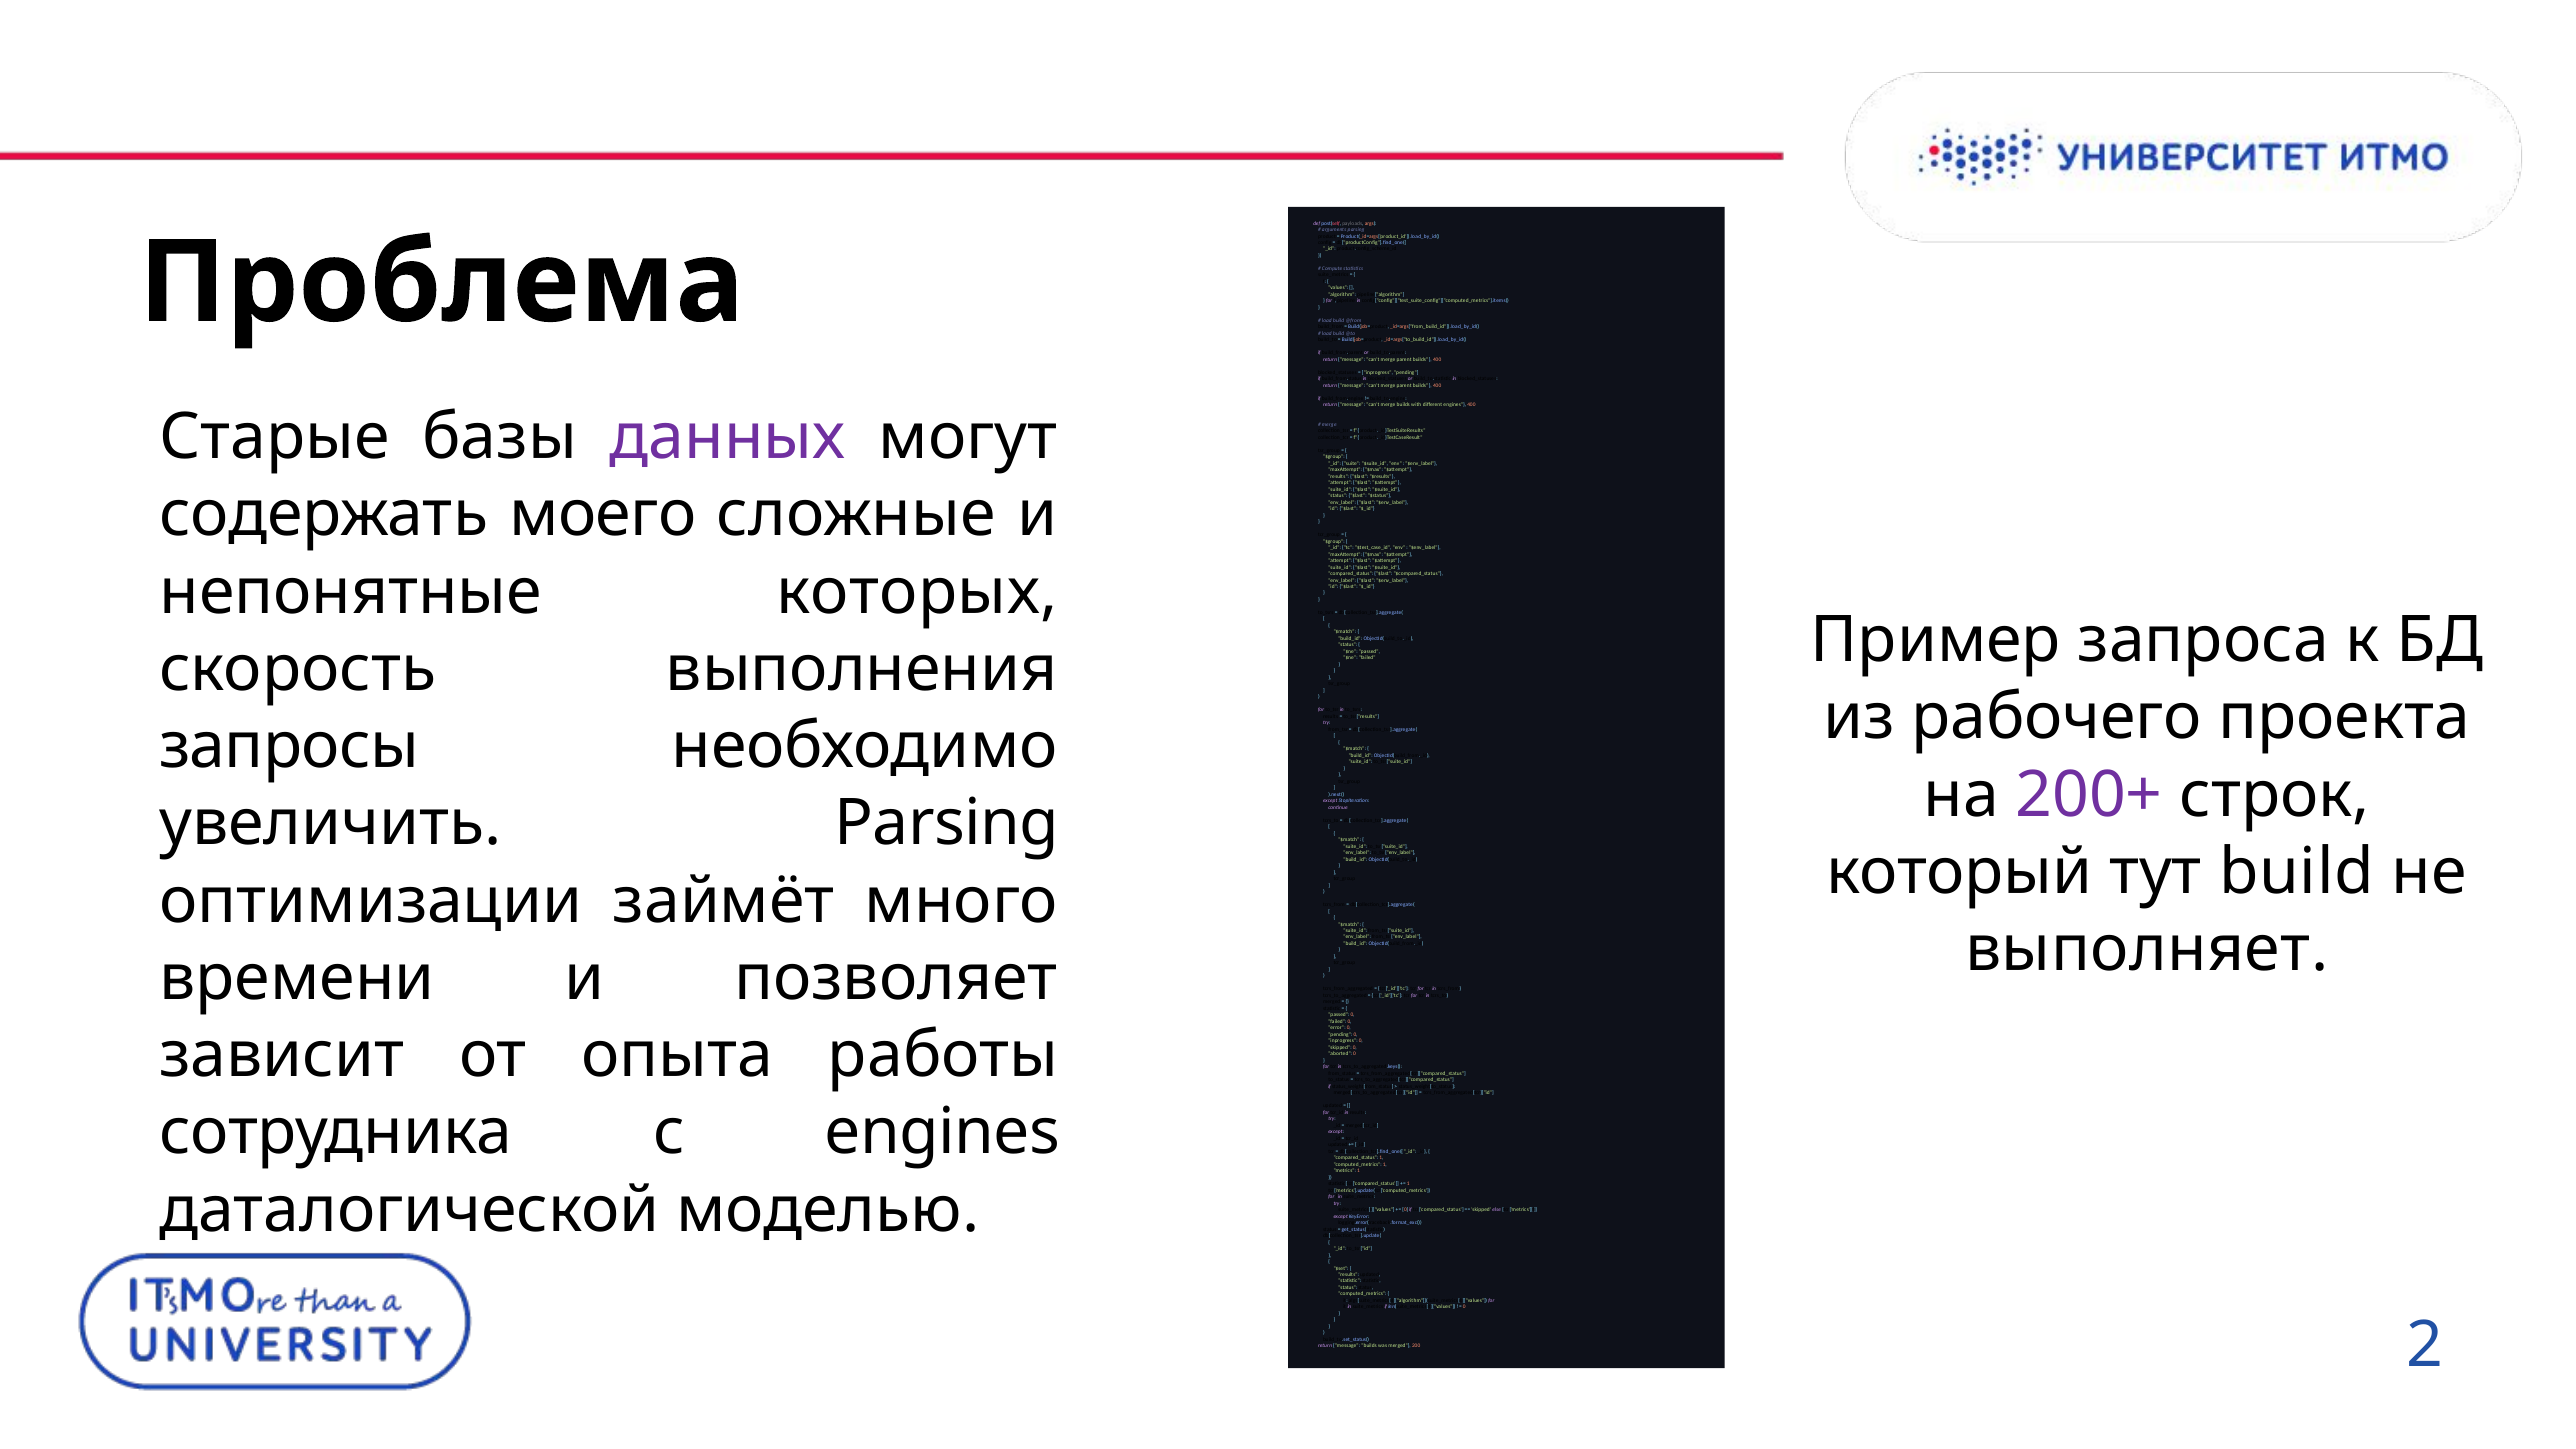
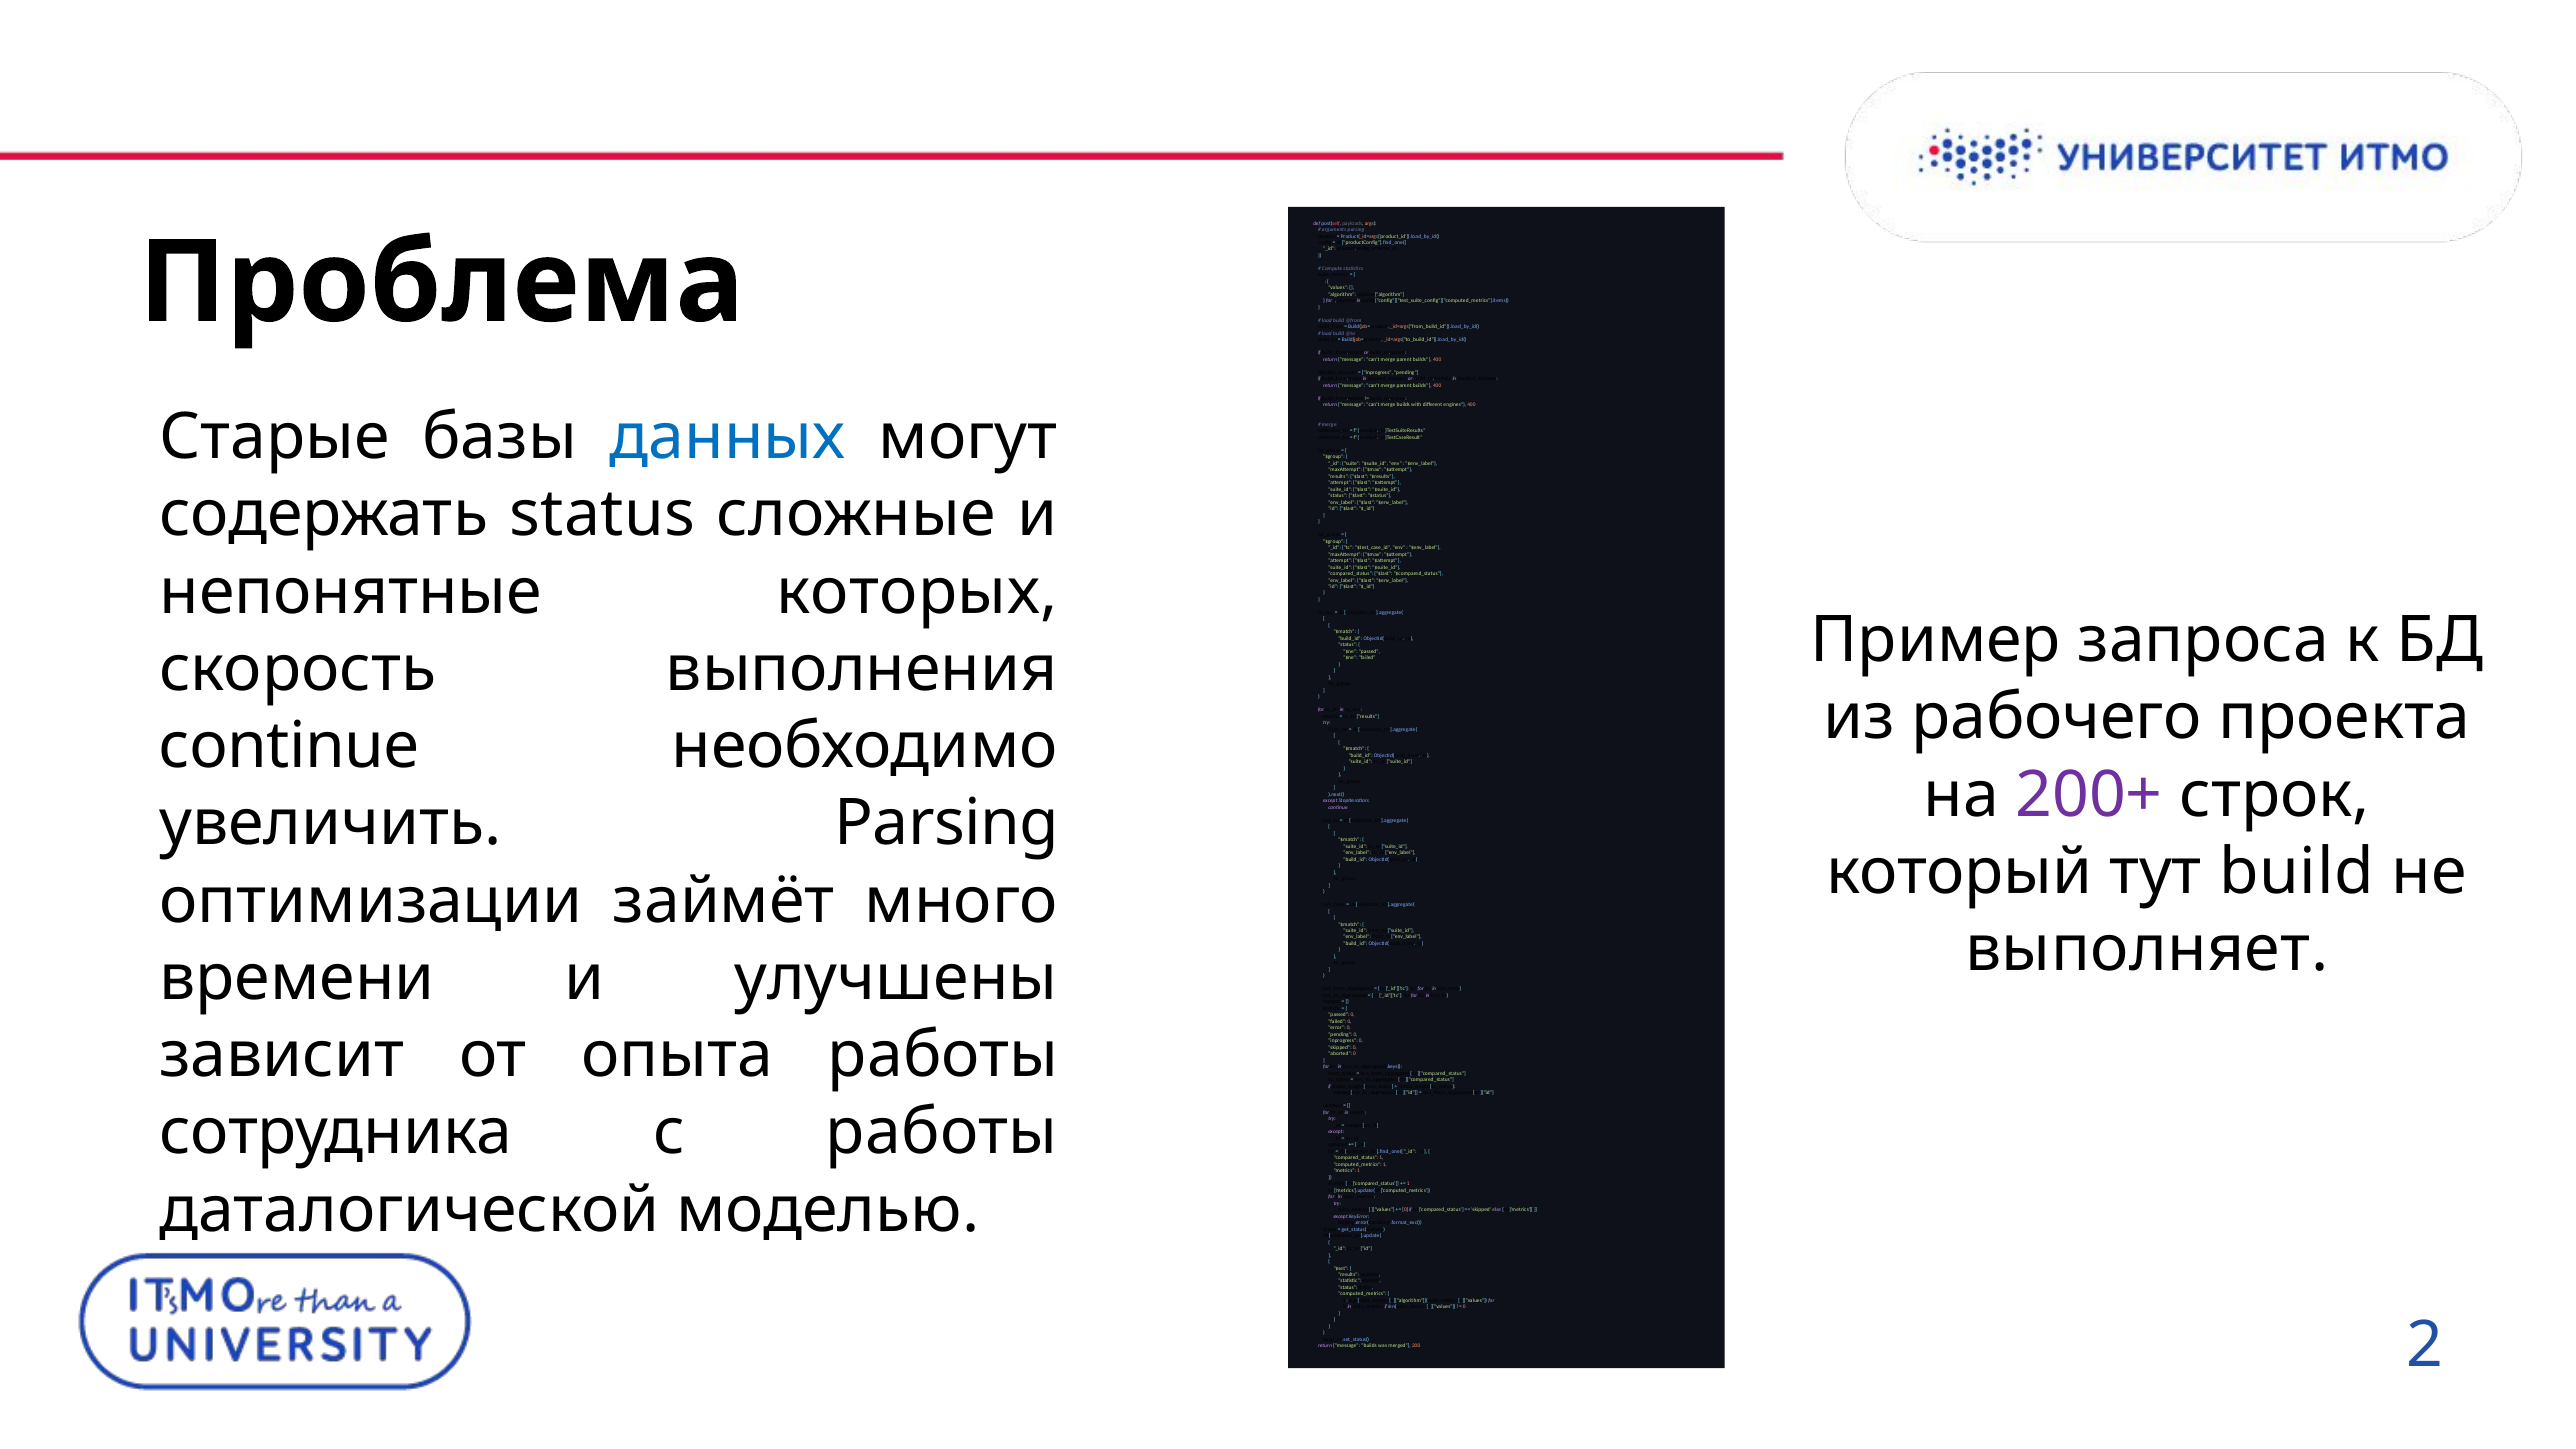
данных colour: purple -> blue (728, 437)
содержать моего: моего -> status (602, 515)
запросы: запросы -> continue (289, 746)
позволяет: позволяет -> улучшены (896, 978)
с engines: engines -> работы (942, 1133)
